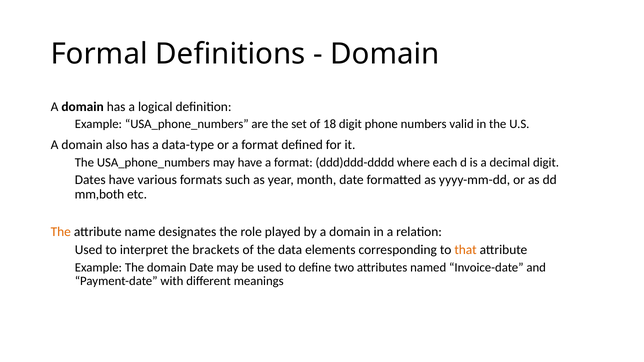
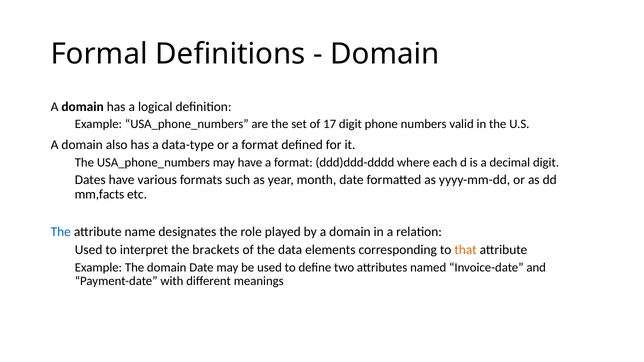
18: 18 -> 17 (330, 124)
mm,both: mm,both -> mm,facts (100, 195)
The colour: orange -> blue (61, 232)
